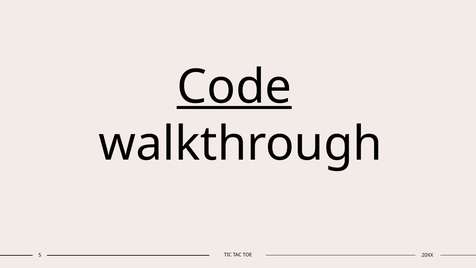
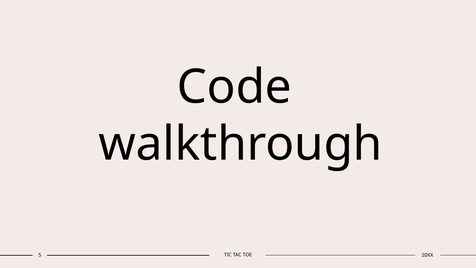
Code underline: present -> none (234, 87)
